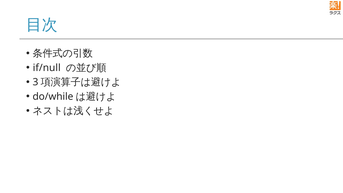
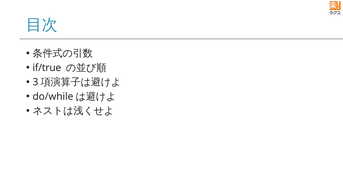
if/null: if/null -> if/true (47, 68)
